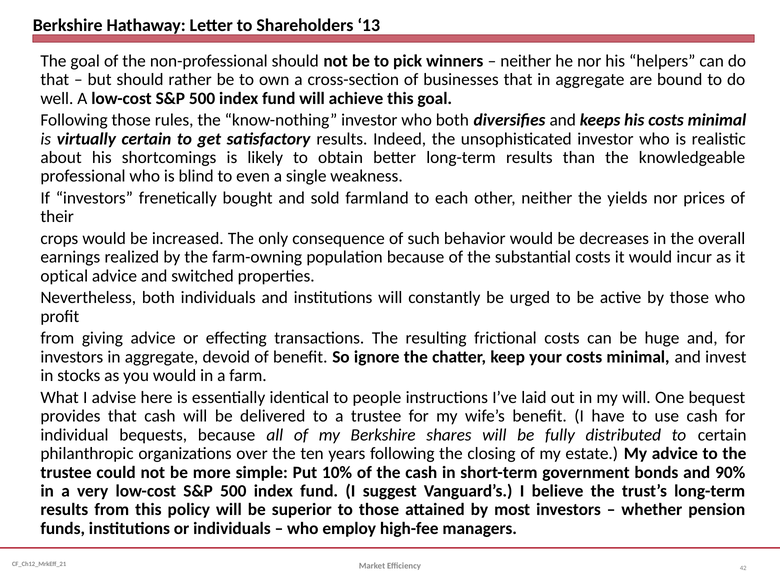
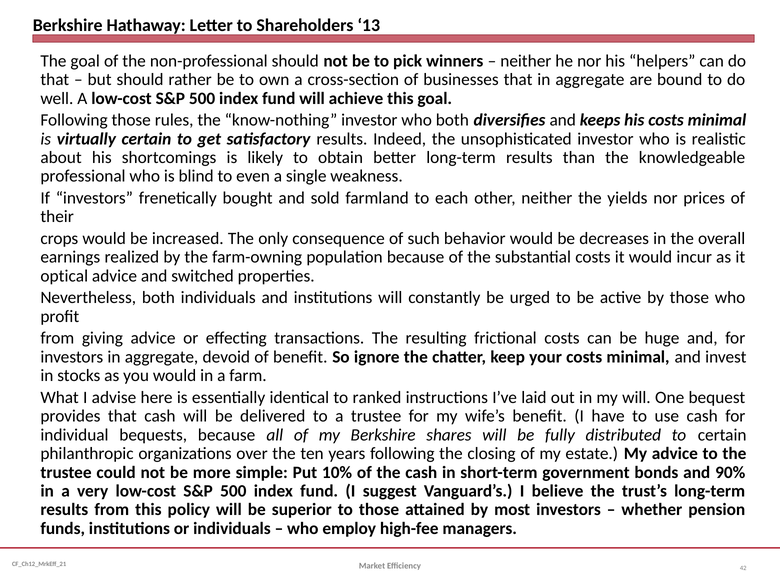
people: people -> ranked (377, 397)
